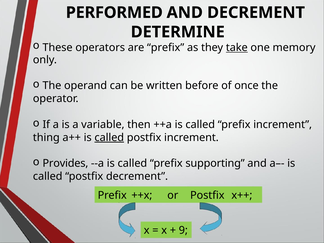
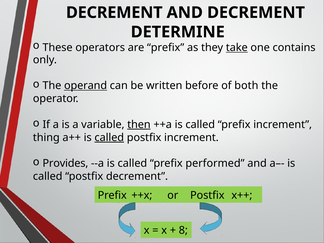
PERFORMED: PERFORMED -> DECREMENT (114, 13)
memory: memory -> contains (294, 48)
operand underline: none -> present (86, 86)
once: once -> both (246, 86)
then underline: none -> present (139, 124)
supporting: supporting -> performed (215, 163)
9: 9 -> 8 (183, 230)
